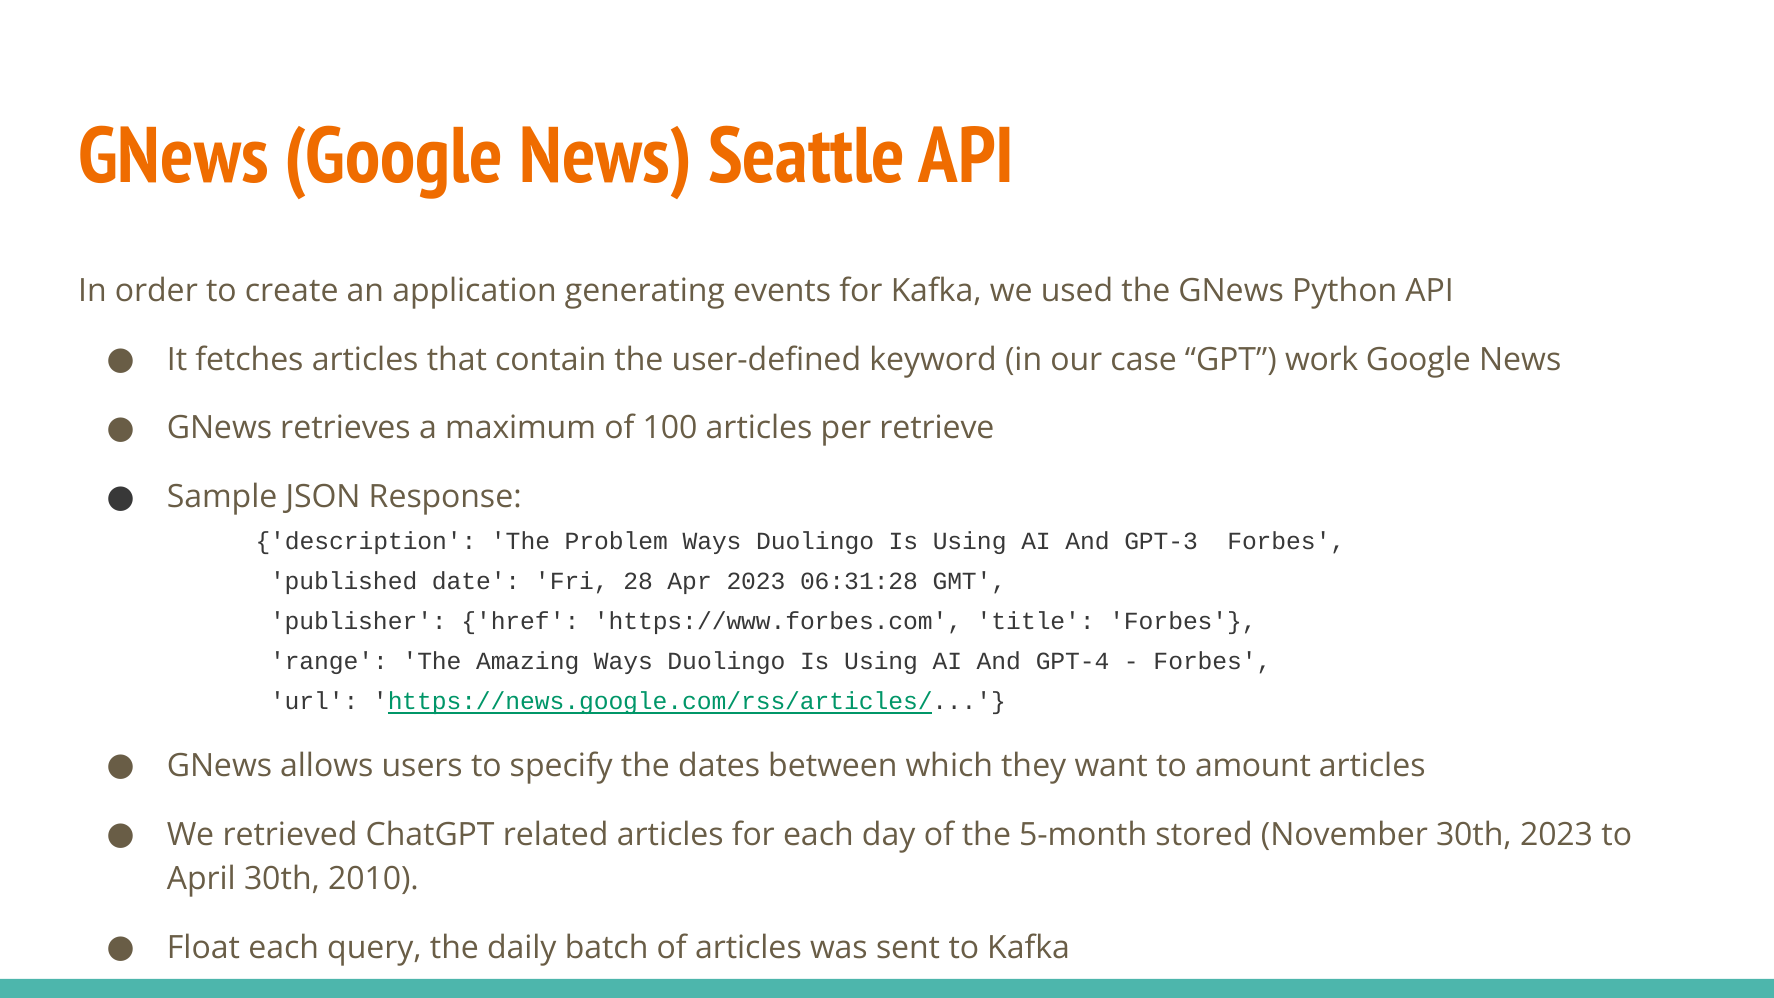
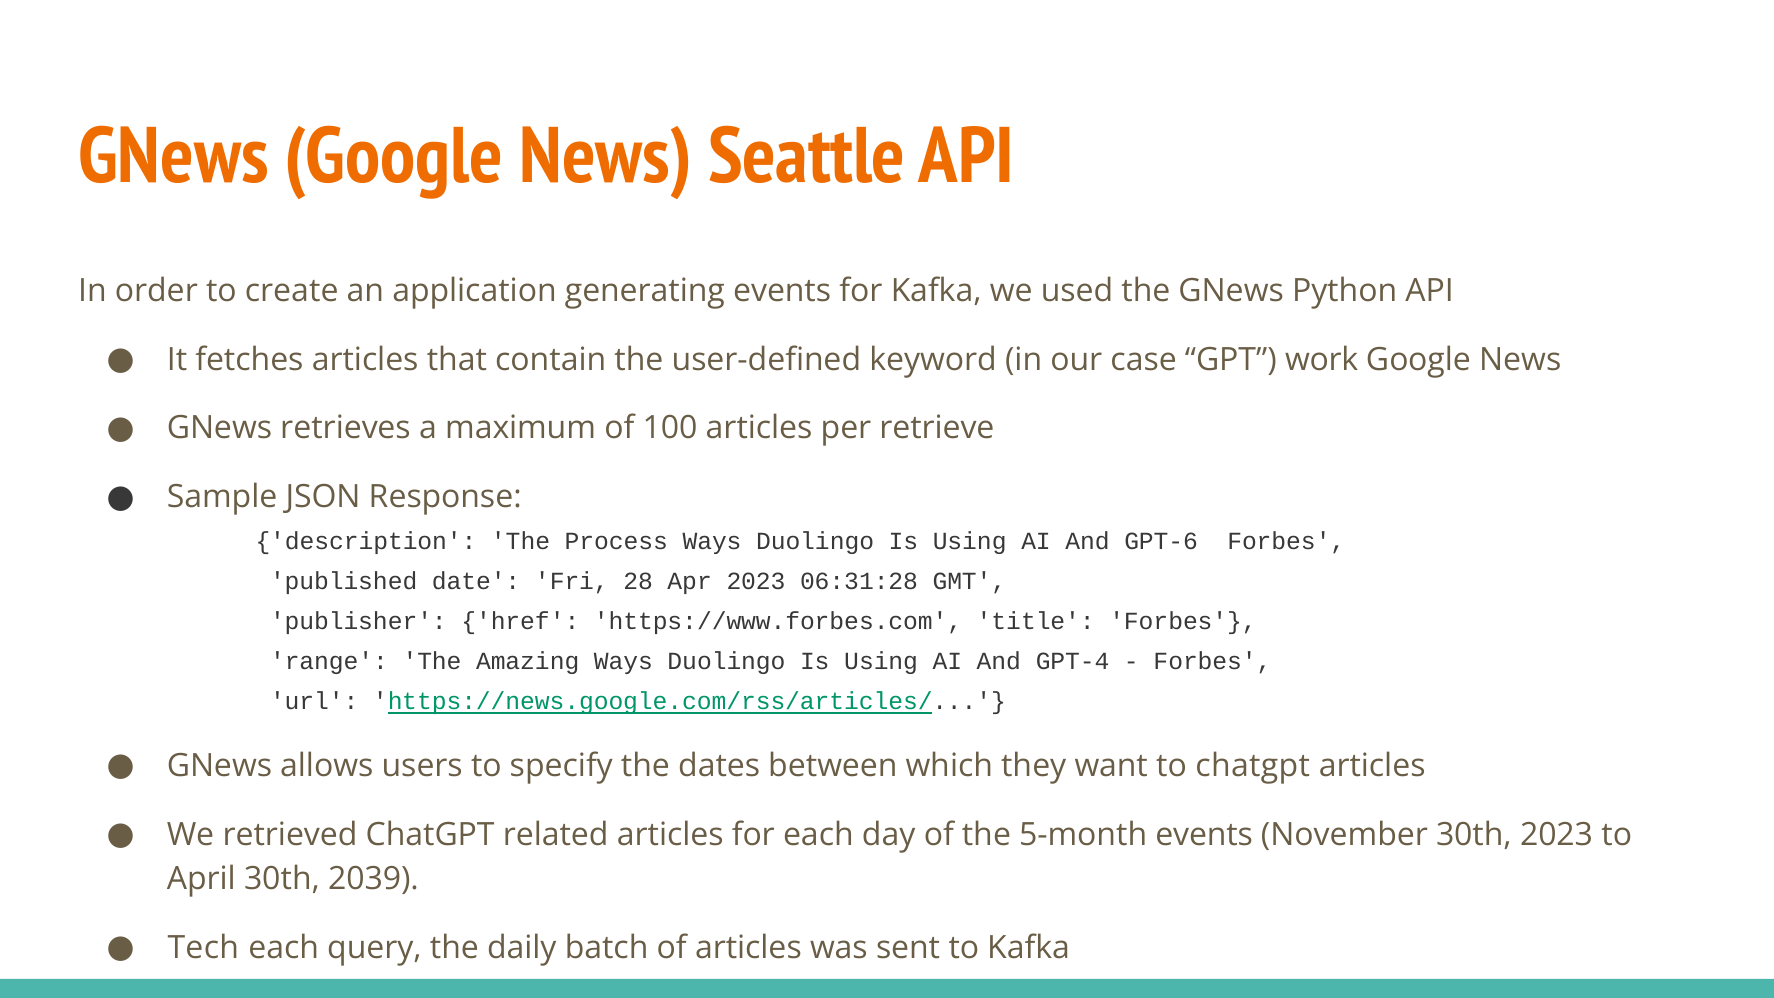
Problem: Problem -> Process (616, 541)
GPT-3: GPT-3 -> GPT-6 (1161, 541)
to amount: amount -> chatgpt (1253, 766)
5-month stored: stored -> events (1204, 835)
2010: 2010 -> 2039 (373, 879)
Float: Float -> Tech (203, 948)
